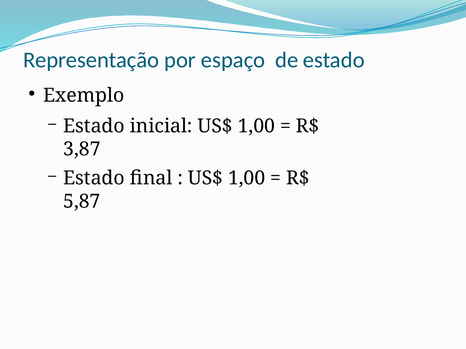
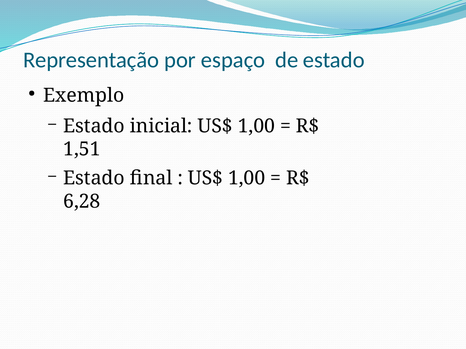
3,87: 3,87 -> 1,51 (82, 149)
5,87: 5,87 -> 6,28 (82, 202)
